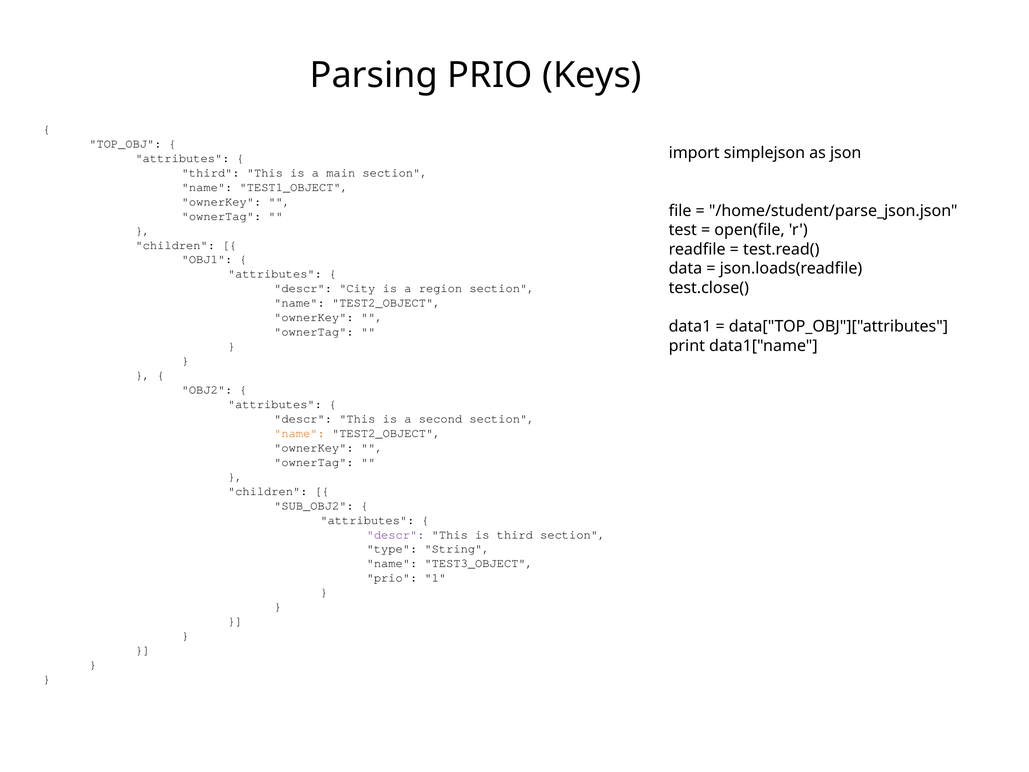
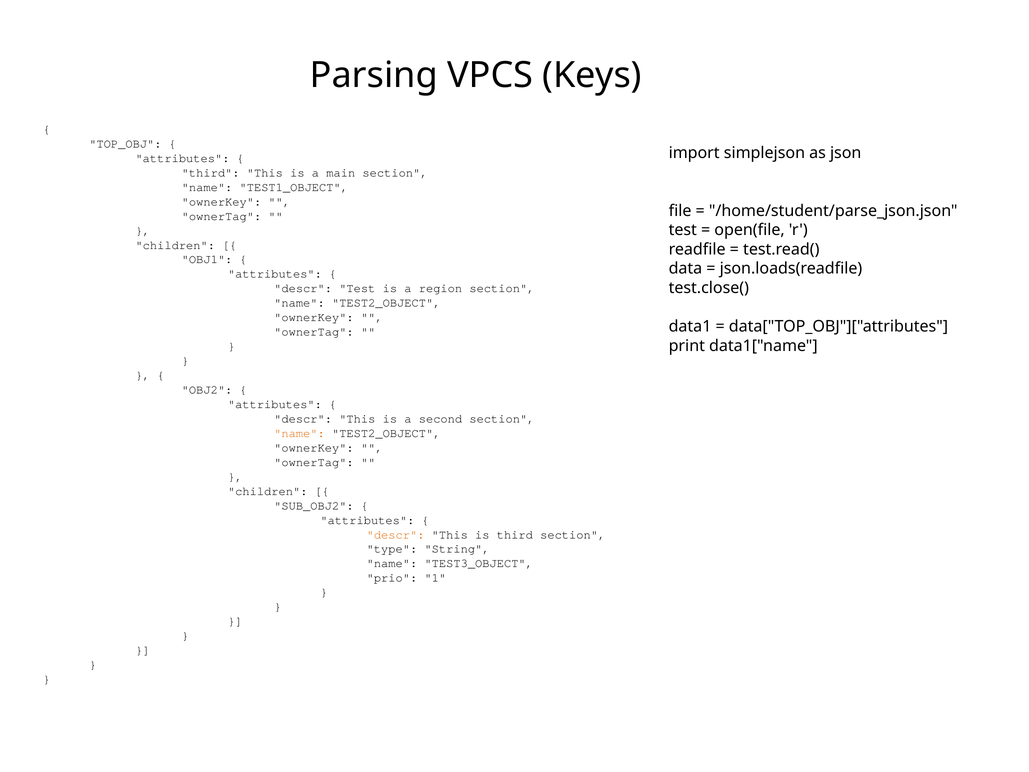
Parsing PRIO: PRIO -> VPCS (490, 75)
descr City: City -> Test (357, 288)
descr colour: purple -> orange (396, 534)
